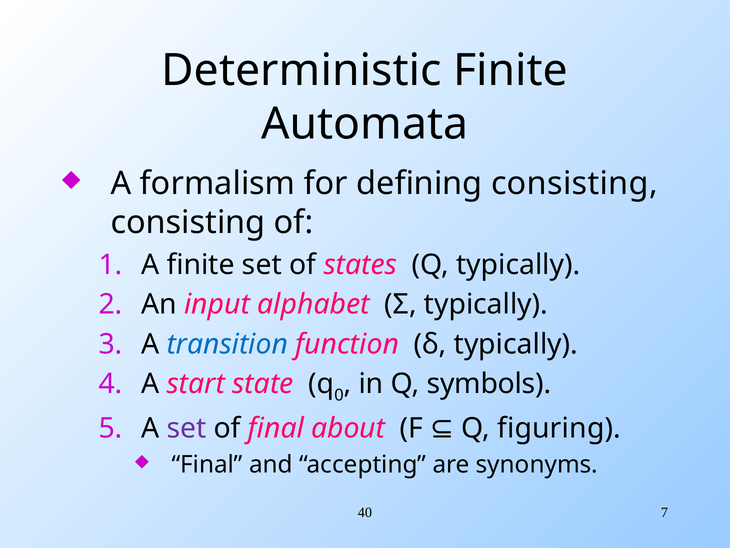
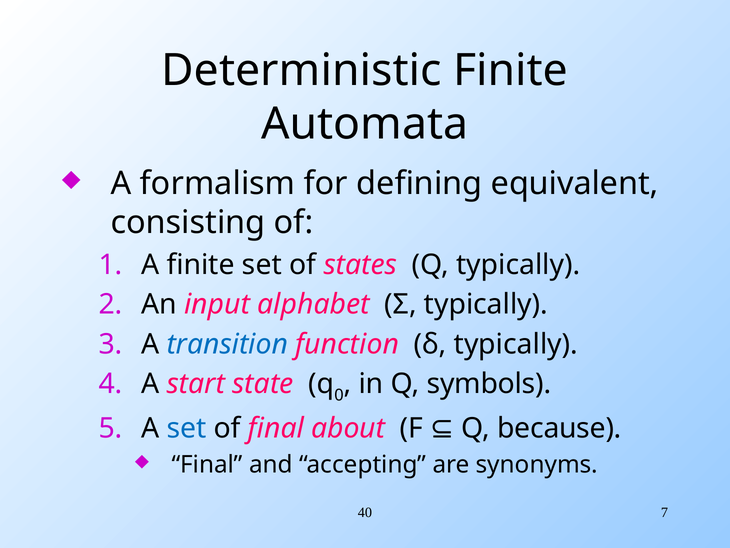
defining consisting: consisting -> equivalent (575, 184)
set colour: purple -> blue (186, 428)
figuring: figuring -> because (559, 428)
